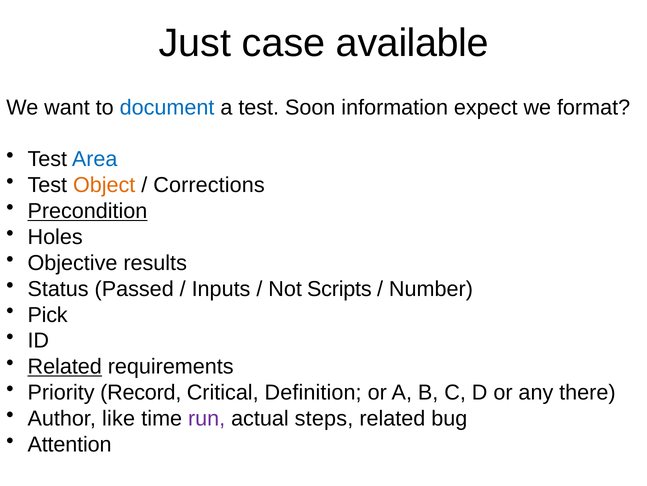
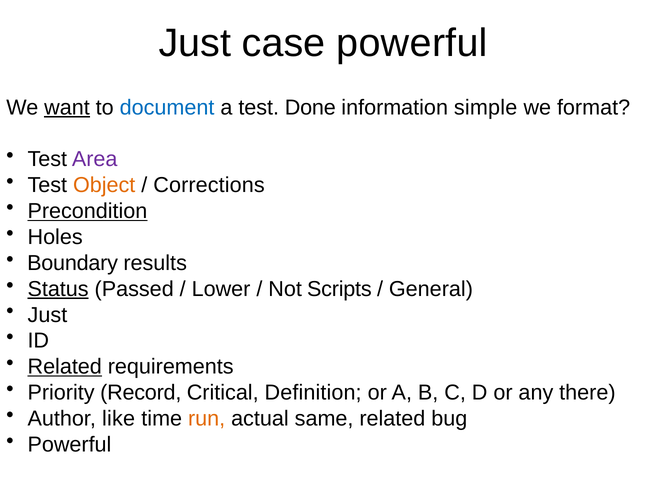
case available: available -> powerful (412, 43)
want underline: none -> present (67, 107)
Soon: Soon -> Done (310, 107)
expect: expect -> simple (486, 107)
Area colour: blue -> purple (95, 159)
Objective: Objective -> Boundary (73, 263)
Status underline: none -> present (58, 289)
Inputs: Inputs -> Lower (221, 289)
Number: Number -> General (431, 289)
Pick: Pick -> Just (47, 314)
run colour: purple -> orange (207, 418)
steps: steps -> same (324, 418)
Attention: Attention -> Powerful (69, 444)
